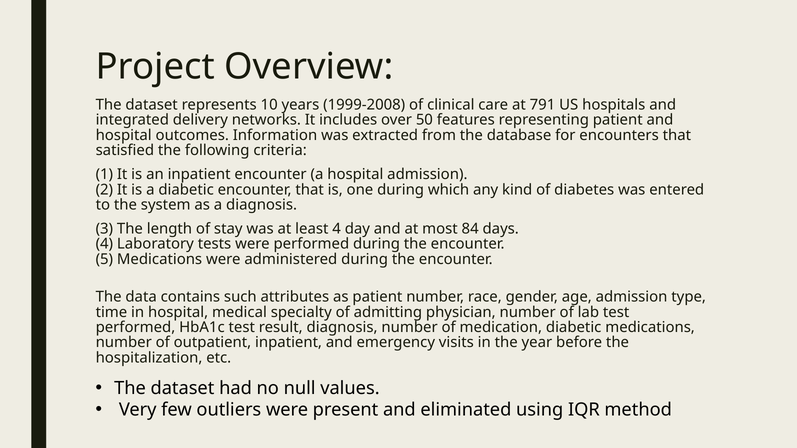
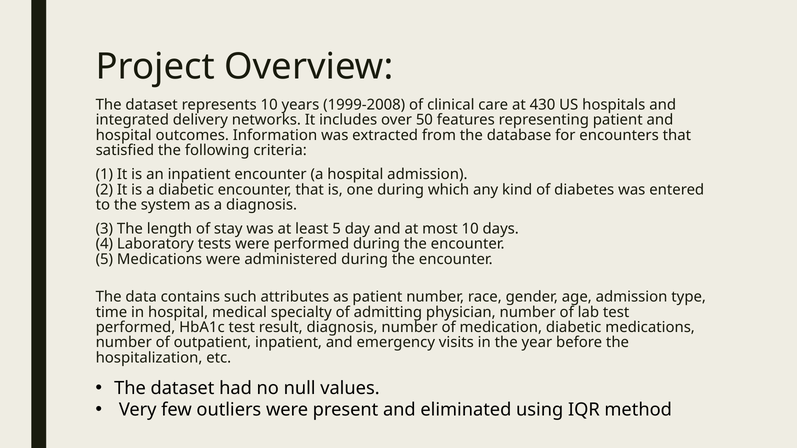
791: 791 -> 430 (543, 105)
least 4: 4 -> 5 (337, 229)
most 84: 84 -> 10 (470, 229)
